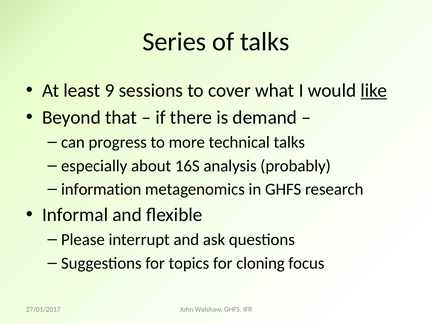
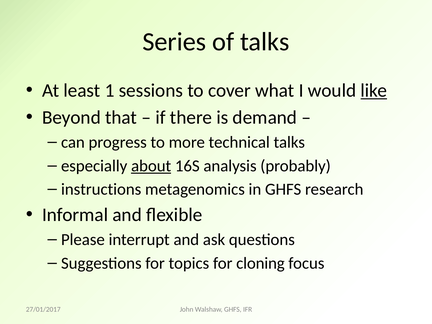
9: 9 -> 1 (110, 91)
about underline: none -> present (151, 166)
information: information -> instructions (101, 189)
